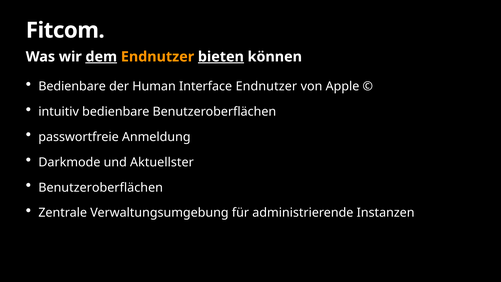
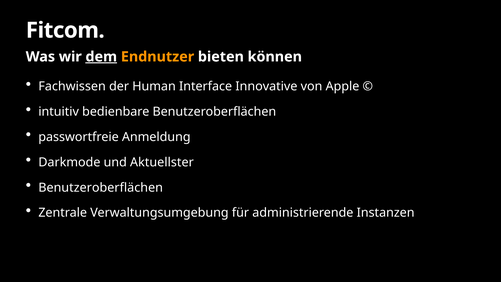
bieten underline: present -> none (221, 57)
Bedienbare: Bedienbare -> Fachwissen (72, 86)
Interface Endnutzer: Endnutzer -> Innovative (266, 86)
